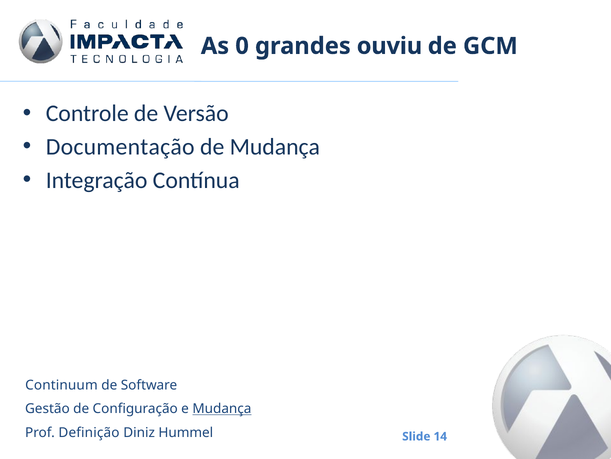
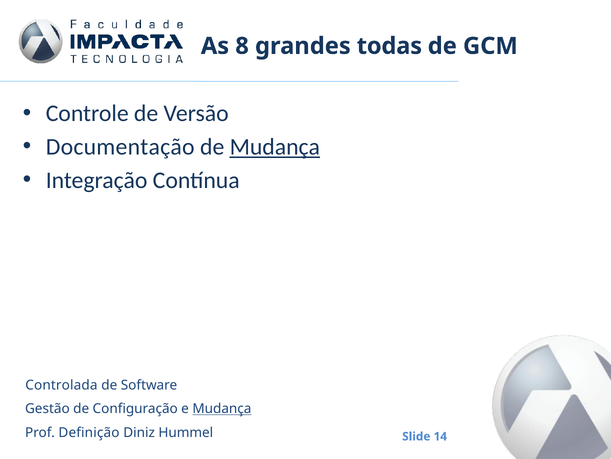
0: 0 -> 8 (242, 46)
ouviu: ouviu -> todas (389, 46)
Mudança underline: none -> present (275, 147)
Continuum: Continuum -> Controlada (61, 384)
